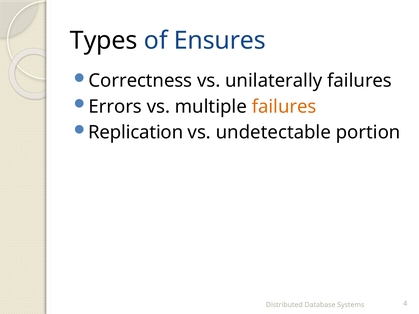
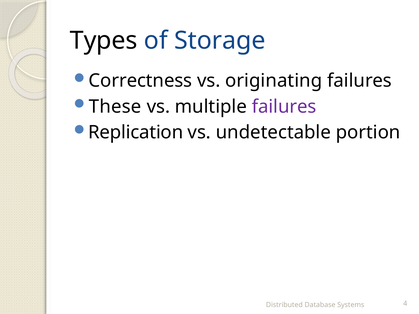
Ensures: Ensures -> Storage (220, 41)
unilaterally: unilaterally -> originating (274, 81)
Errors: Errors -> These (115, 107)
failures colour: orange -> purple (284, 107)
